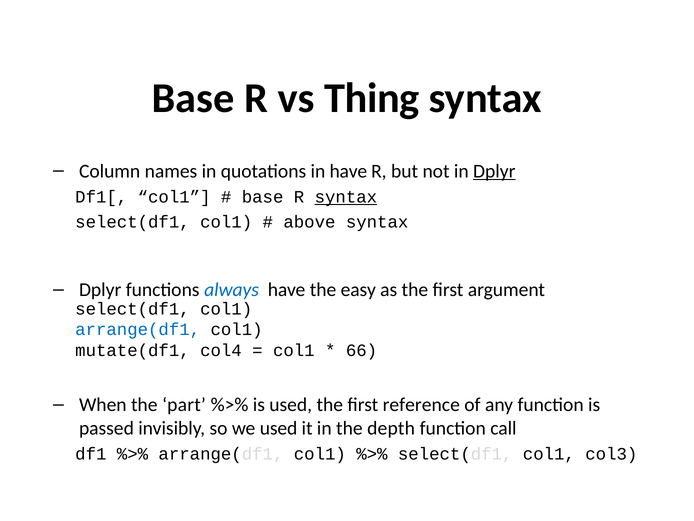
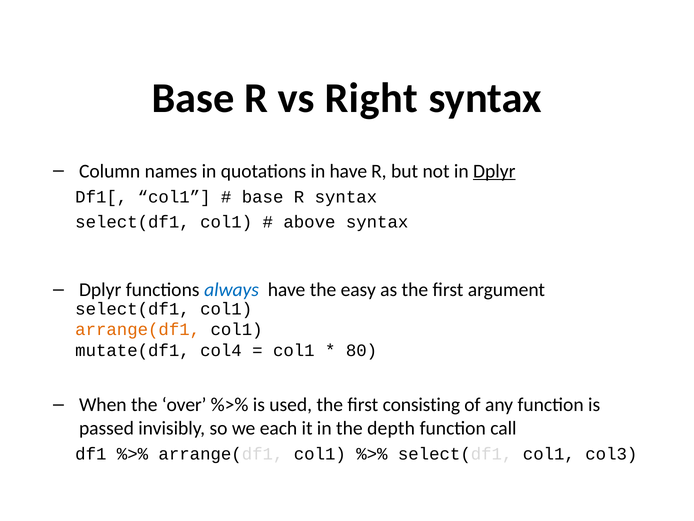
Thing: Thing -> Right (371, 98)
syntax underline: present -> none (346, 197)
arrange(df1 colour: blue -> orange (138, 329)
66: 66 -> 80 (361, 350)
part: part -> over (184, 405)
reference: reference -> consisting (421, 405)
we used: used -> each (279, 428)
